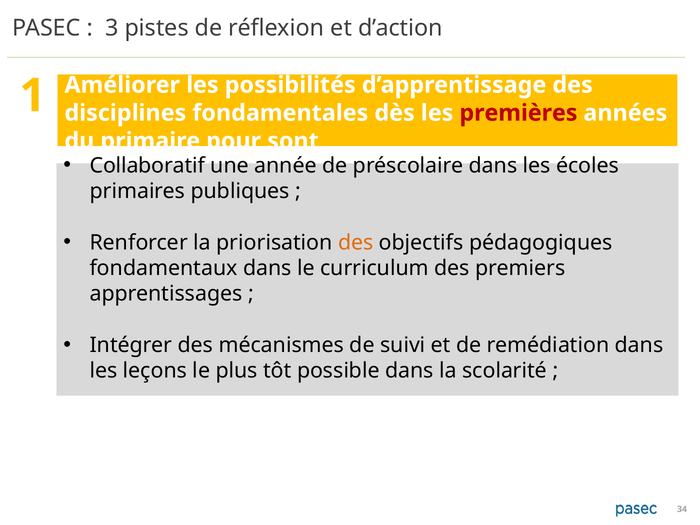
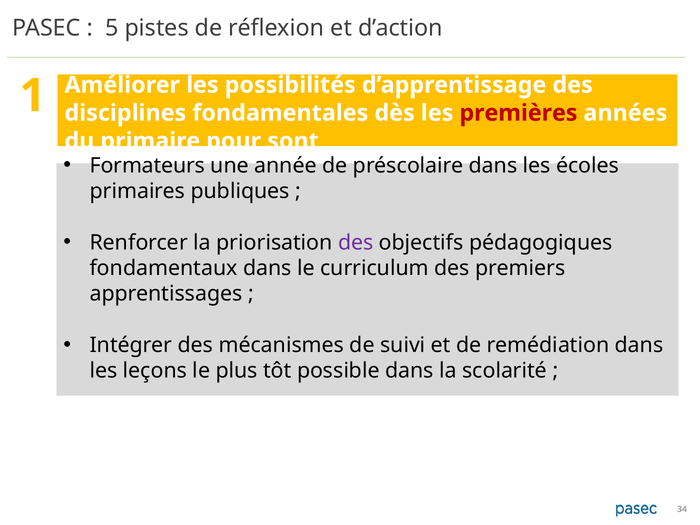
3: 3 -> 5 (112, 28)
Collaboratif: Collaboratif -> Formateurs (147, 166)
des colour: orange -> purple (356, 242)
